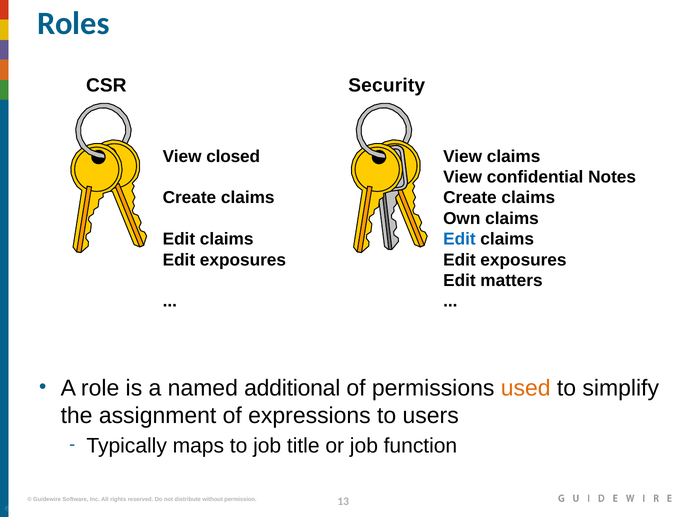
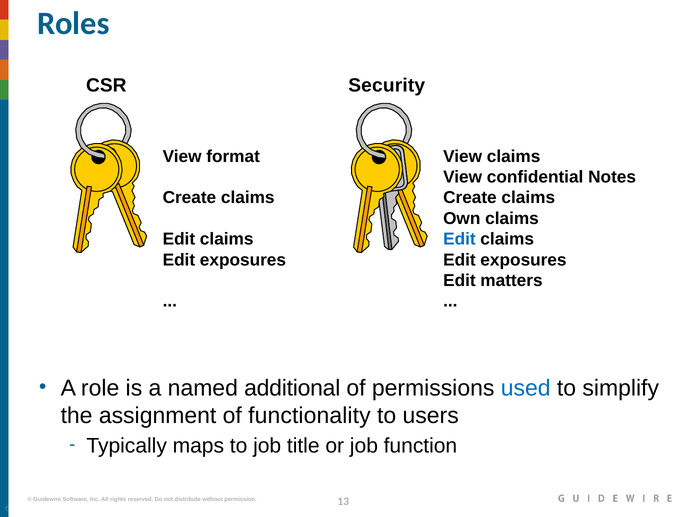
closed: closed -> format (233, 156)
used colour: orange -> blue (526, 388)
expressions: expressions -> functionality (309, 415)
